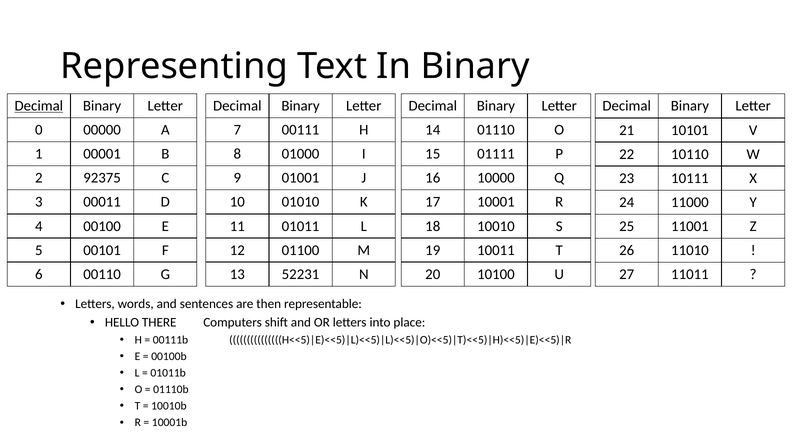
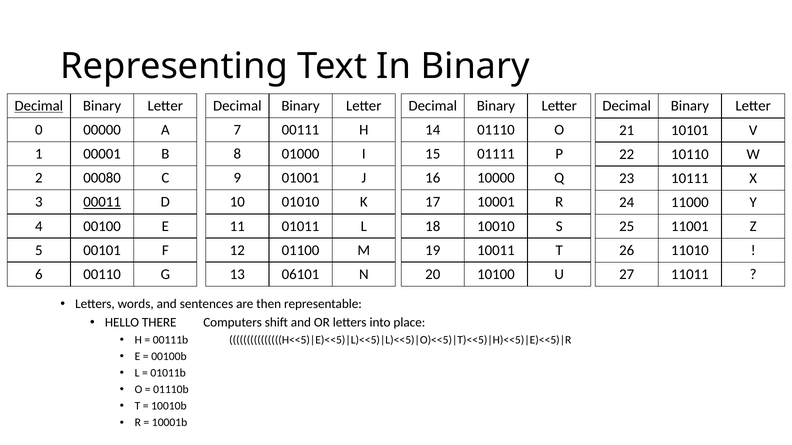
92375: 92375 -> 00080 (102, 178)
00011 underline: none -> present (102, 202)
52231: 52231 -> 06101 (301, 275)
